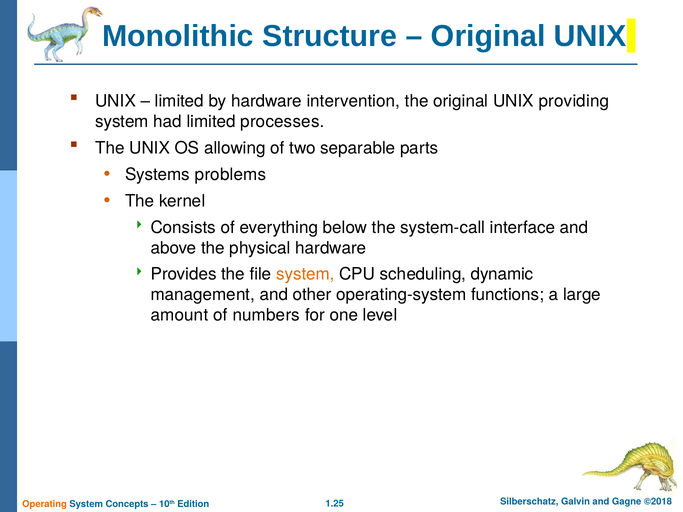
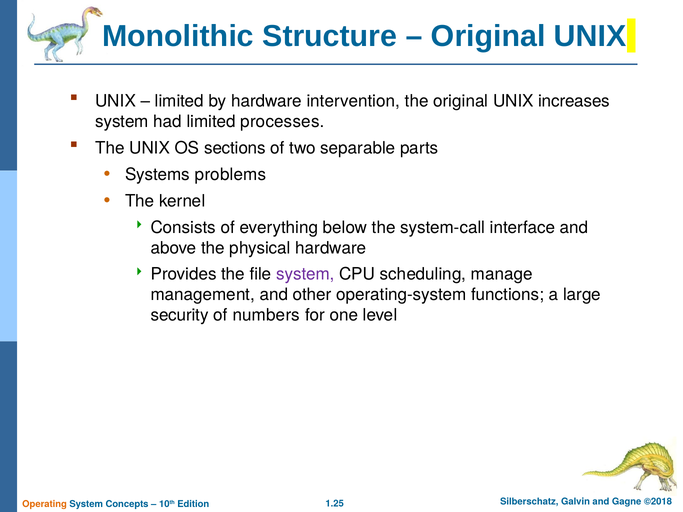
providing: providing -> increases (574, 101)
allowing: allowing -> sections (235, 148)
system colour: orange -> purple (305, 274)
dynamic: dynamic -> manage (502, 274)
amount: amount -> security (180, 315)
